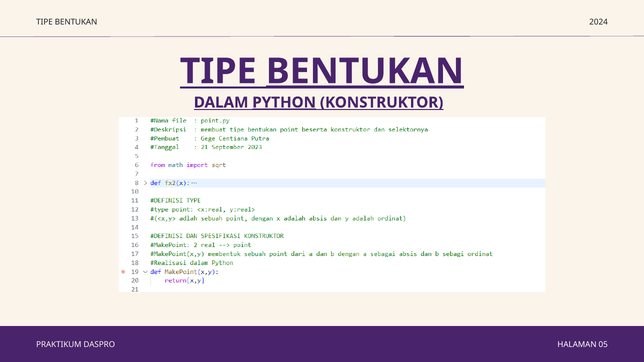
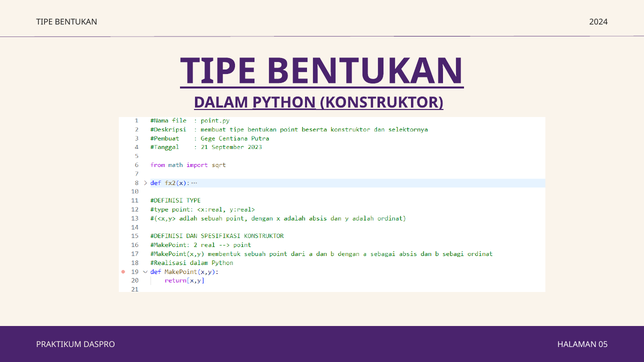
BENTUKAN underline: present -> none (365, 71)
